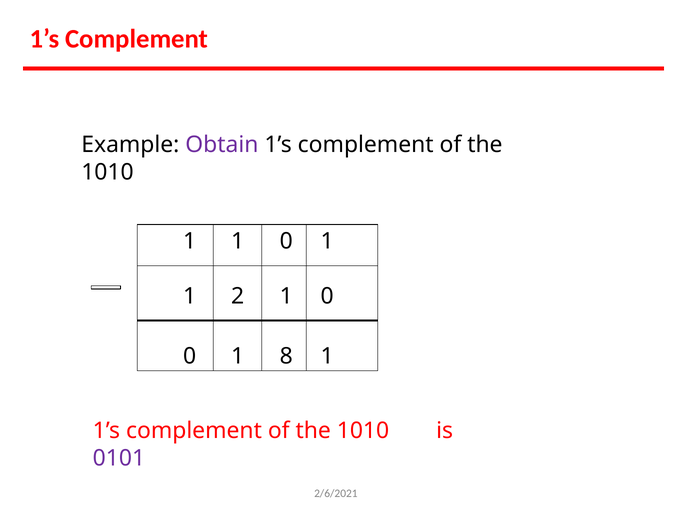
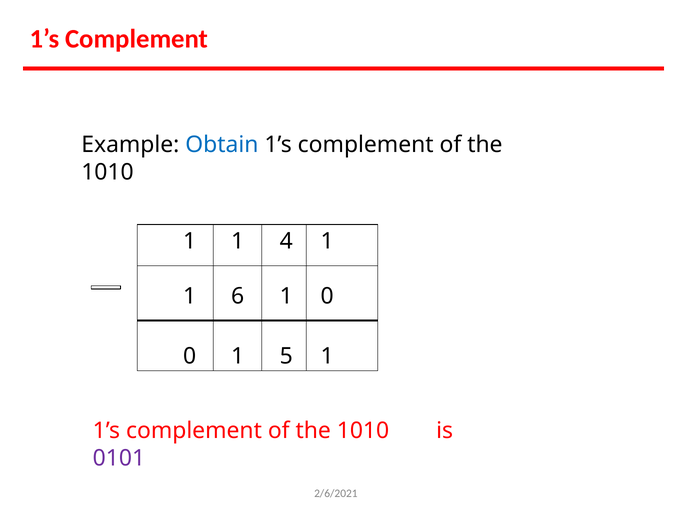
Obtain colour: purple -> blue (222, 145)
1 1 0: 0 -> 4 (286, 242)
2: 2 -> 6 (238, 297)
8: 8 -> 5 (286, 356)
